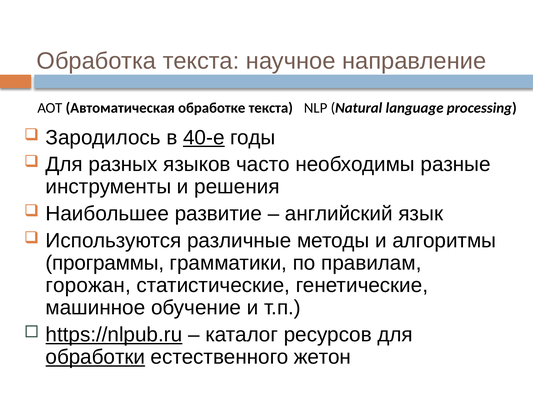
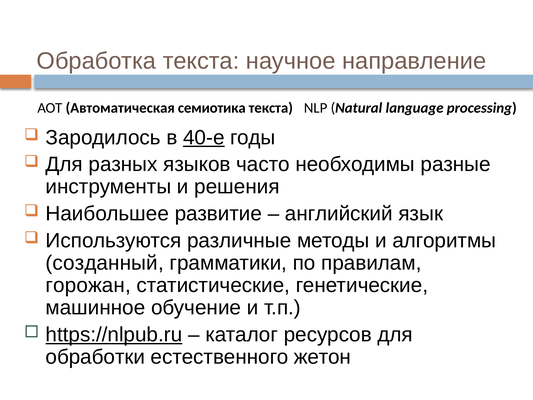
обработке: обработке -> семиотика (212, 108)
программы: программы -> созданный (105, 263)
обработки underline: present -> none (95, 357)
